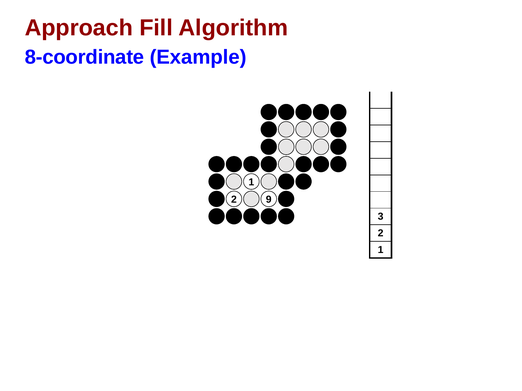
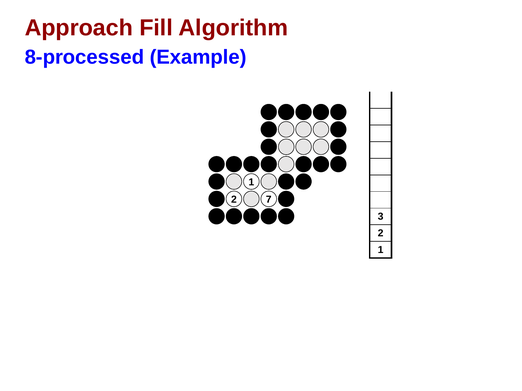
8-coordinate: 8-coordinate -> 8-processed (84, 57)
9: 9 -> 7 (269, 200)
